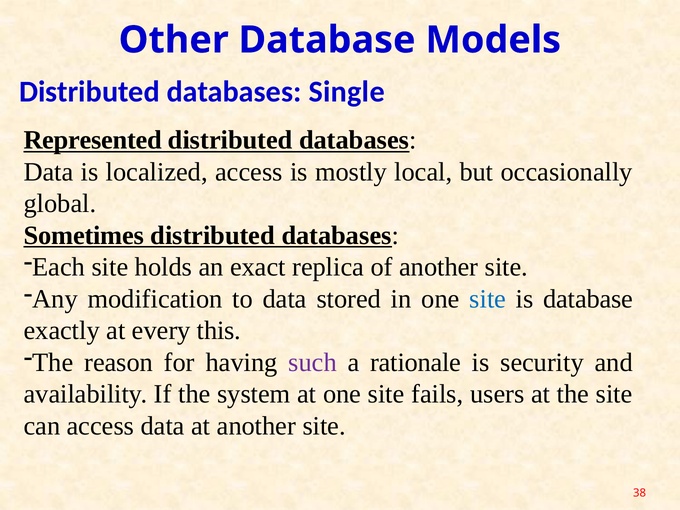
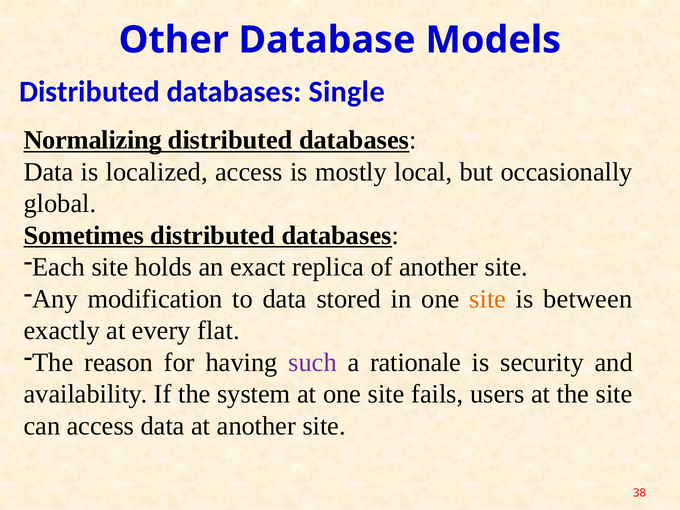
Represented: Represented -> Normalizing (93, 140)
site colour: blue -> orange (488, 299)
is database: database -> between (588, 299)
this: this -> flat (219, 331)
